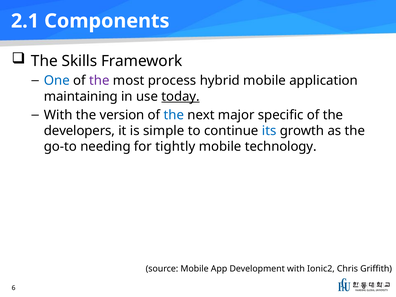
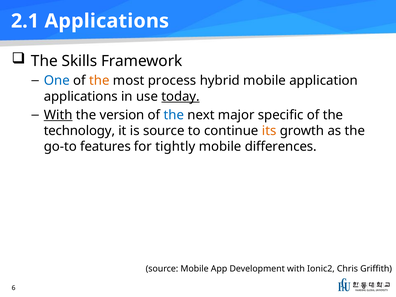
2.1 Components: Components -> Applications (107, 21)
the colour: purple -> orange (99, 81)
maintaining: maintaining -> applications (81, 96)
With underline: none -> present (58, 115)
developers: developers -> technology (79, 131)
is simple: simple -> source (164, 131)
its colour: blue -> orange (269, 131)
needing: needing -> features (106, 147)
technology: technology -> differences (281, 147)
